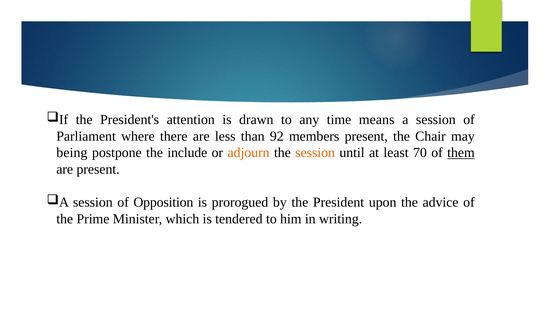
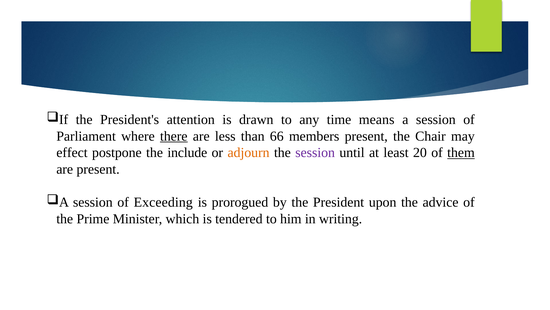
there underline: none -> present (174, 136)
92: 92 -> 66 (277, 136)
being: being -> effect (72, 152)
session colour: orange -> purple (315, 152)
70: 70 -> 20 (420, 152)
Opposition: Opposition -> Exceeding (163, 202)
